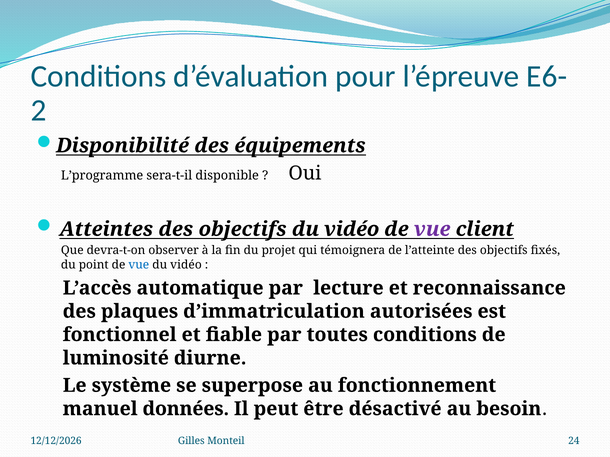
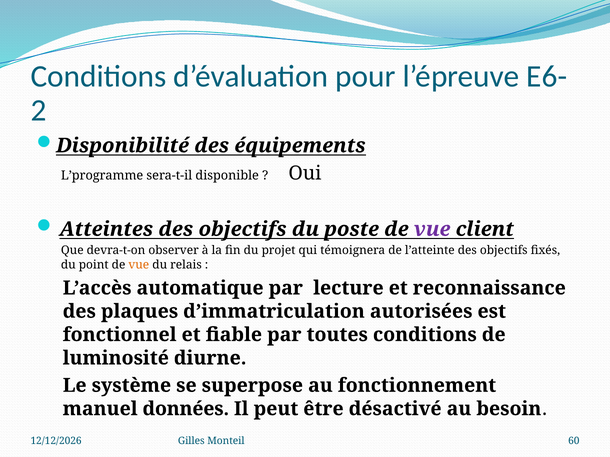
objectifs du vidéo: vidéo -> poste (352, 229)
vue colour: blue -> orange (139, 265)
vidéo: vidéo -> relais (186, 265)
24: 24 -> 60 (574, 441)
